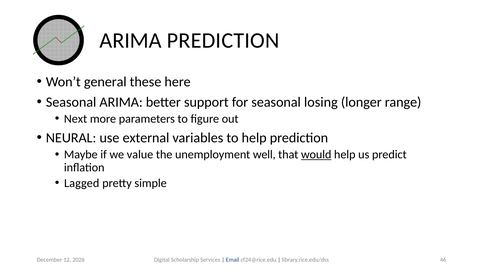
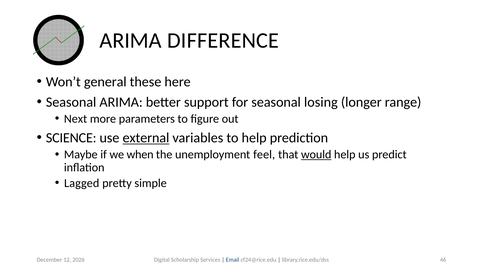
ARIMA PREDICTION: PREDICTION -> DIFFERENCE (223, 41)
NEURAL: NEURAL -> SCIENCE (71, 138)
external underline: none -> present (146, 138)
value: value -> when (140, 154)
well: well -> feel (264, 154)
